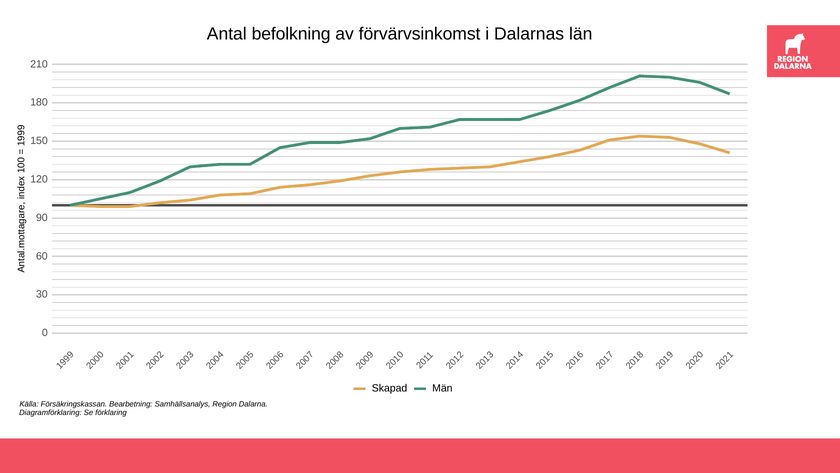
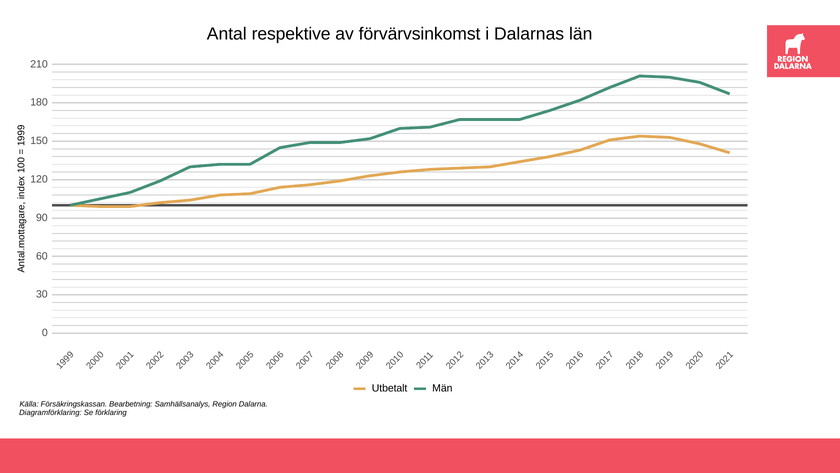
befolkning: befolkning -> respektive (291, 34)
Skapad: Skapad -> Utbetalt (390, 388)
